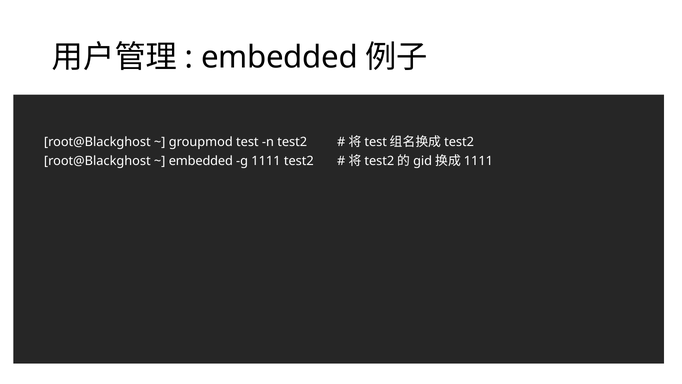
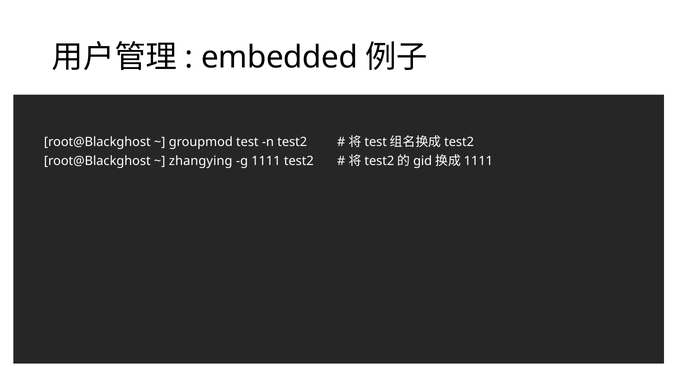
embedded: embedded -> zhangying (201, 161)
